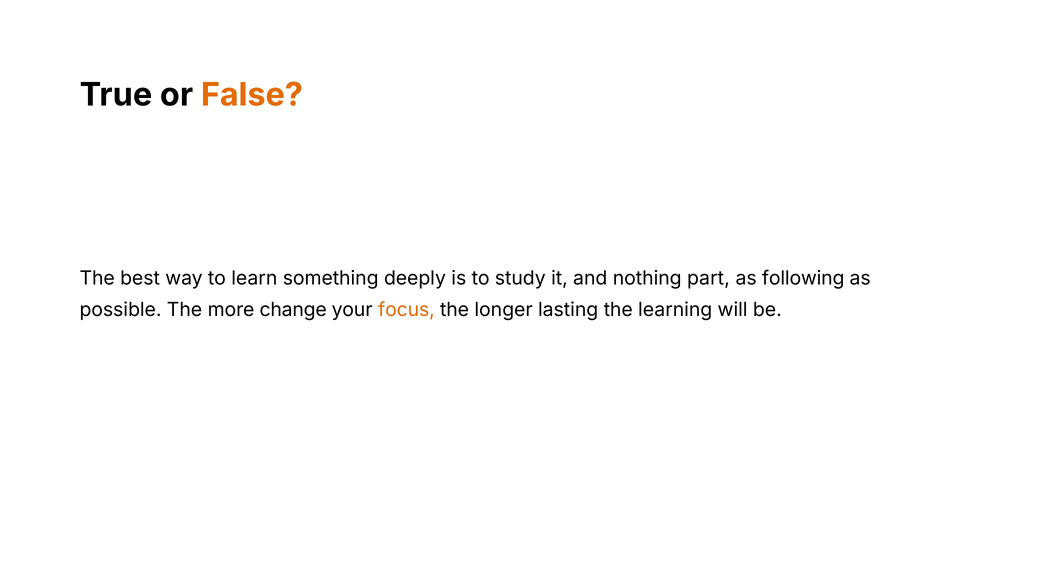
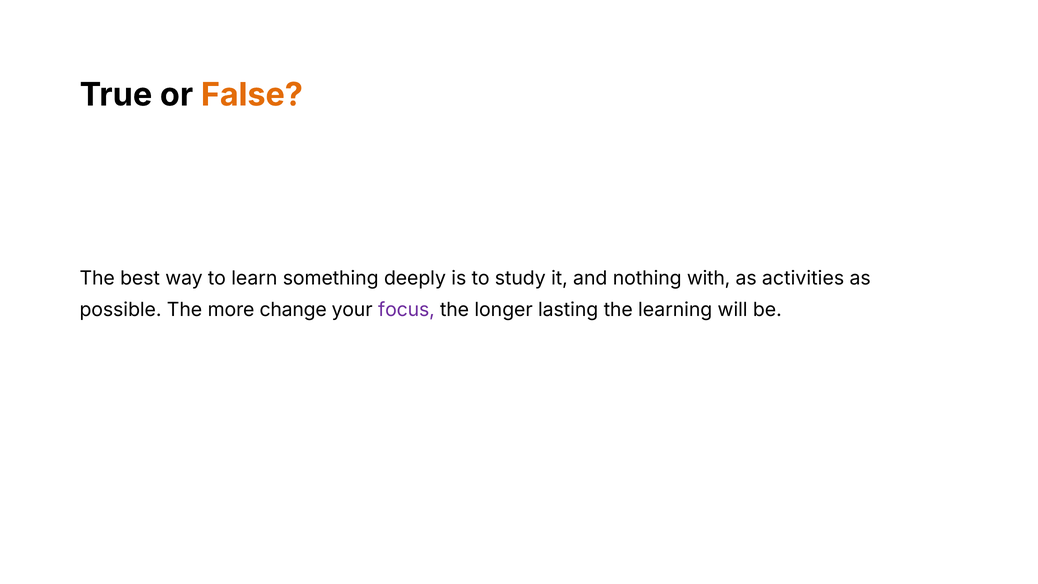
part: part -> with (709, 278)
following: following -> activities (803, 278)
focus colour: orange -> purple (406, 310)
